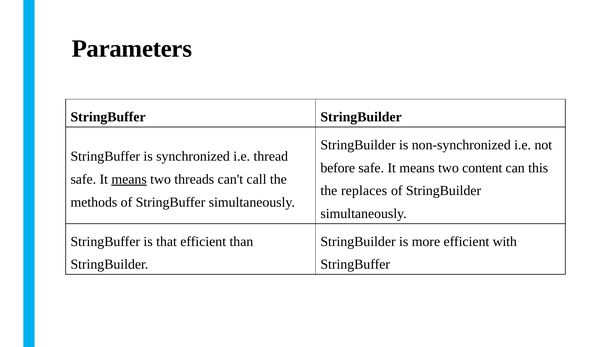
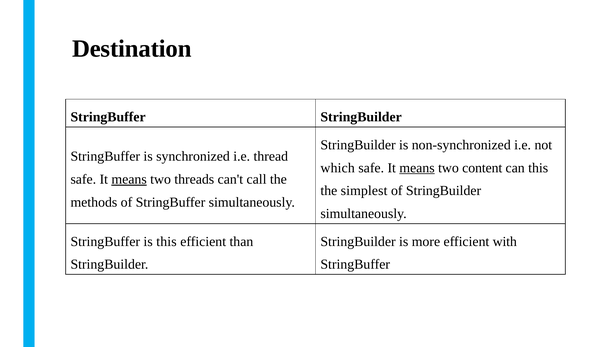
Parameters: Parameters -> Destination (132, 49)
before: before -> which (338, 168)
means underline: none -> present (417, 168)
replaces: replaces -> simplest (364, 191)
is that: that -> this (166, 242)
